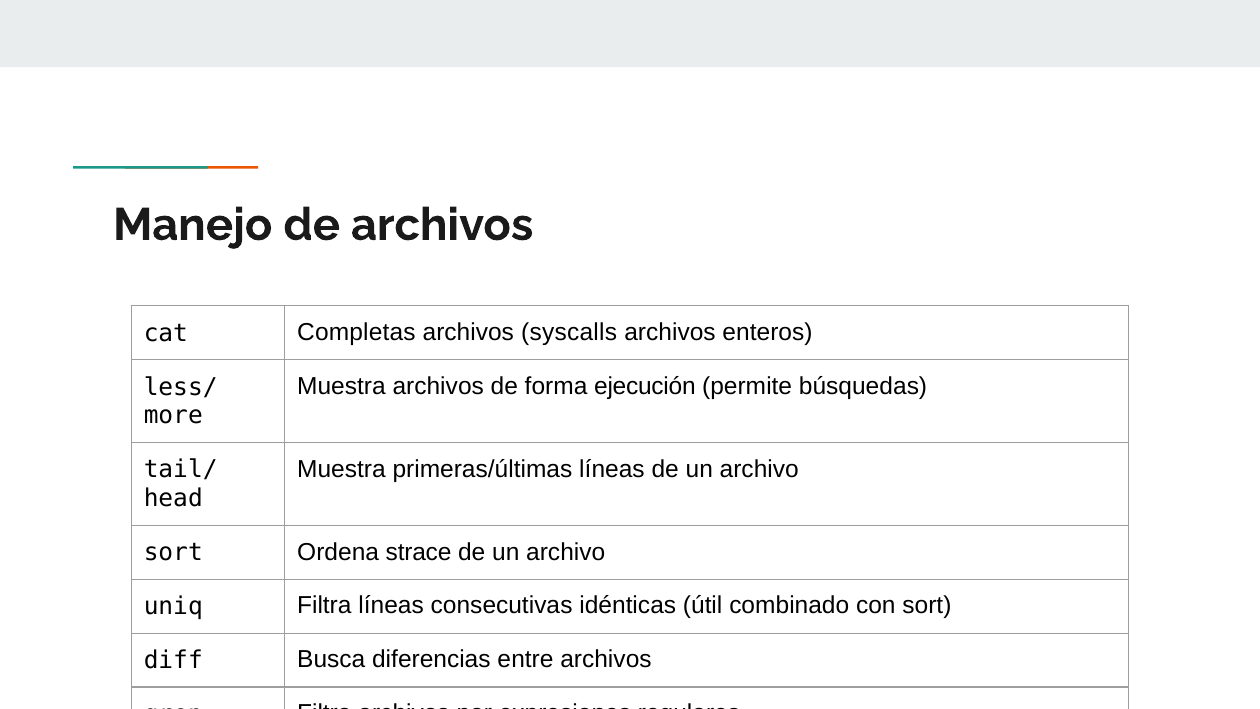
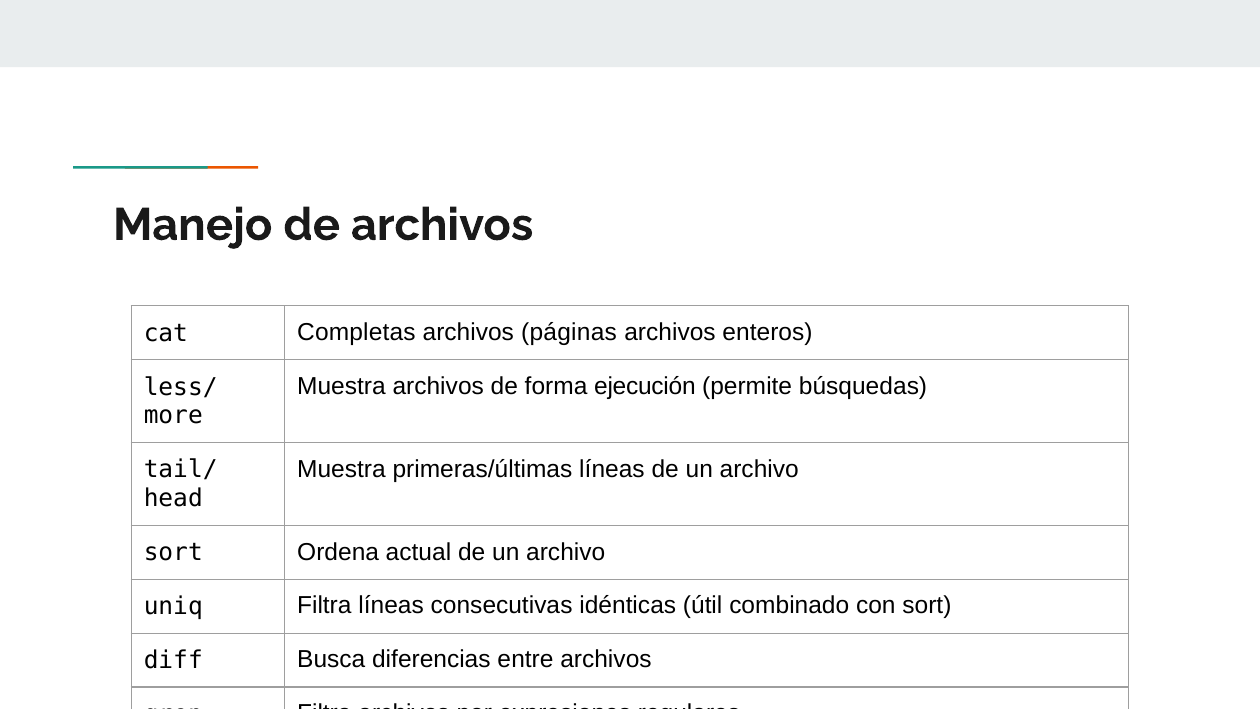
syscalls: syscalls -> páginas (569, 332)
strace: strace -> actual (418, 552)
